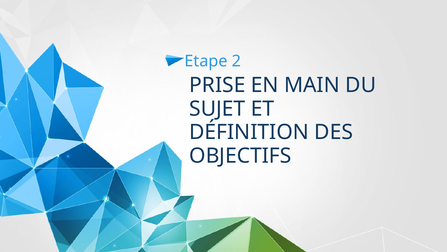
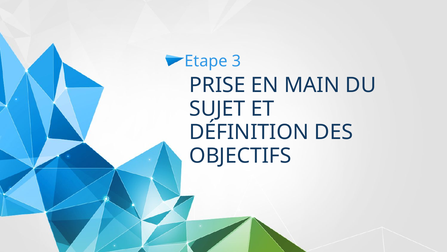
2: 2 -> 3 (236, 61)
